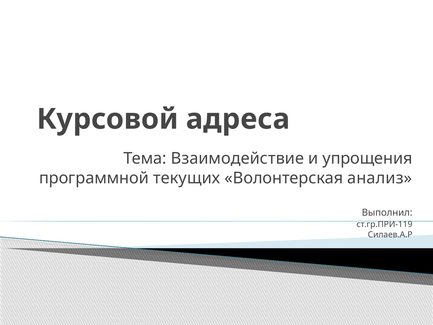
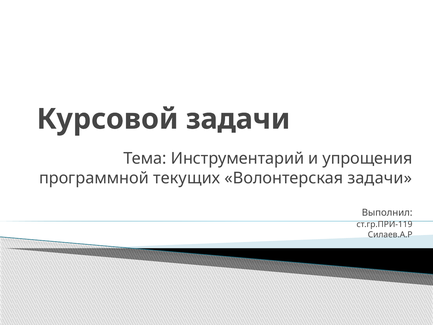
Курсовой адреса: адреса -> задачи (238, 119)
Взаимодействие: Взаимодействие -> Инструментарий (237, 158)
Волонтерская анализ: анализ -> задачи (380, 178)
